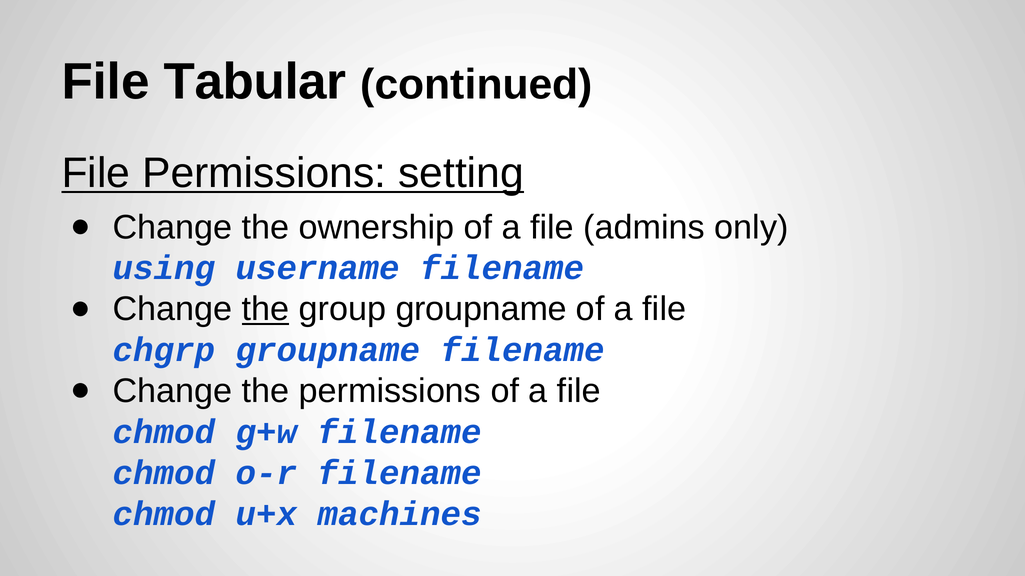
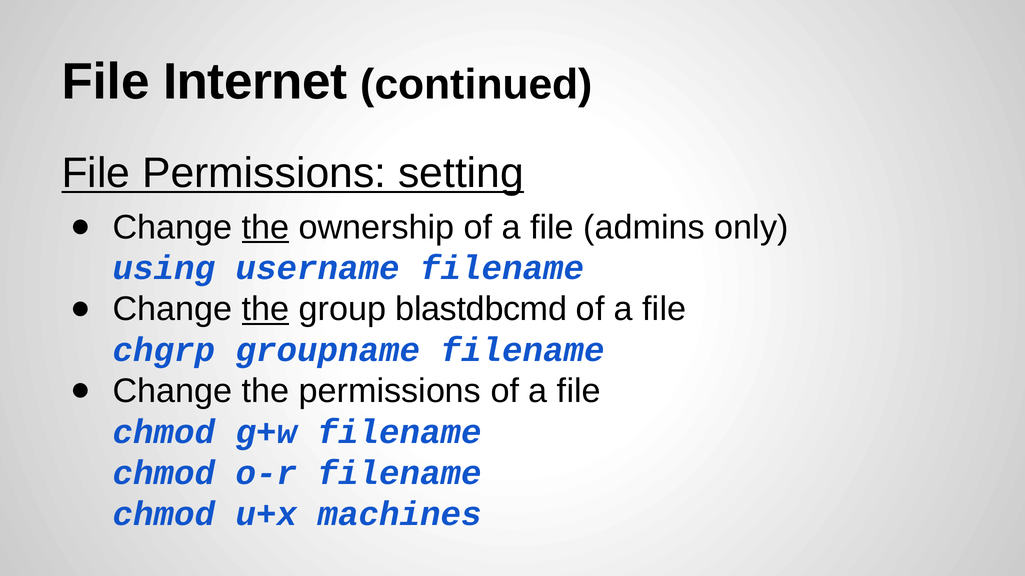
Tabular: Tabular -> Internet (255, 82)
the underline: none -> present (266, 227)
group groupname: groupname -> blastdbcmd (481, 309)
